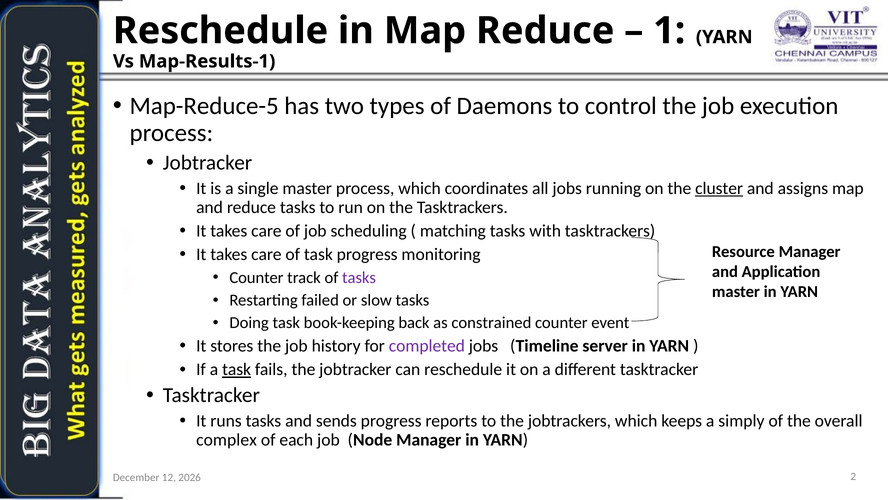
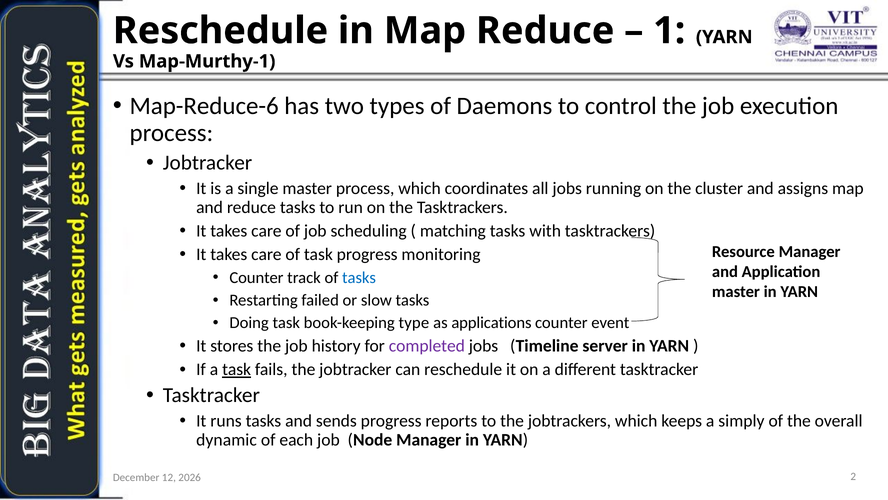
Map-Results-1: Map-Results-1 -> Map-Murthy-1 (207, 61)
Map-Reduce-5: Map-Reduce-5 -> Map-Reduce-6 (204, 106)
cluster underline: present -> none (719, 188)
tasks colour: purple -> blue (359, 277)
back: back -> type (414, 323)
constrained: constrained -> applications (491, 323)
complex: complex -> dynamic (227, 439)
